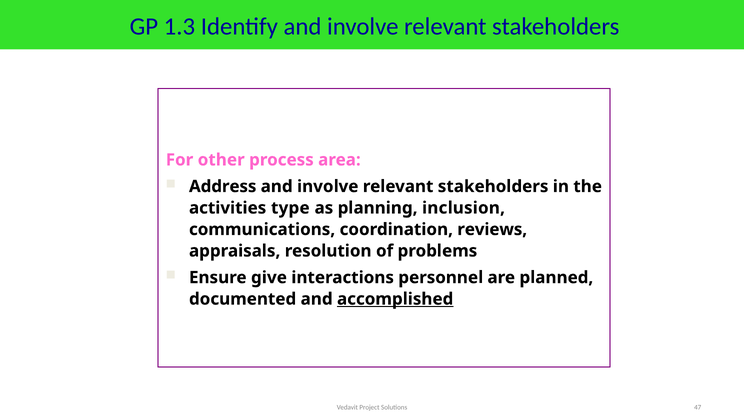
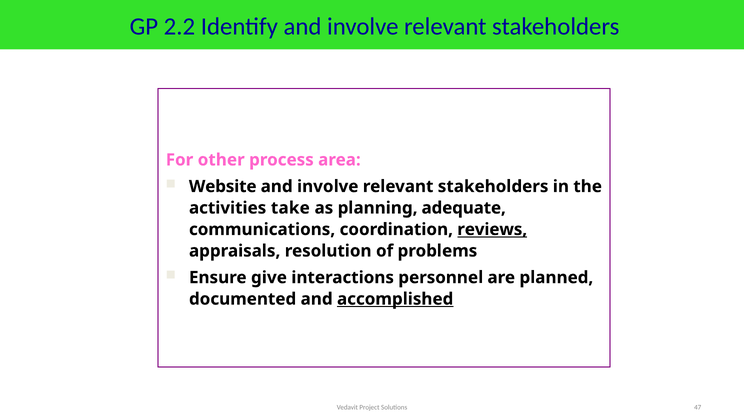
1.3: 1.3 -> 2.2 (179, 26)
Address: Address -> Website (223, 186)
type: type -> take (290, 208)
inclusion: inclusion -> adequate (464, 208)
reviews underline: none -> present (492, 229)
